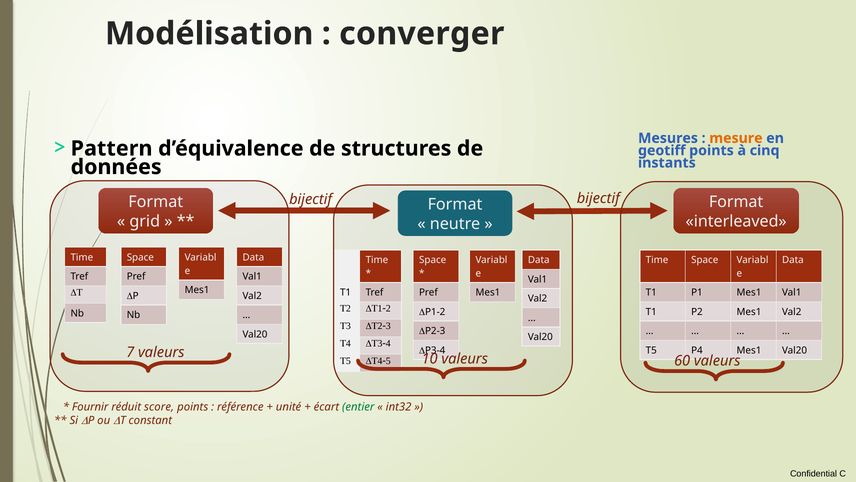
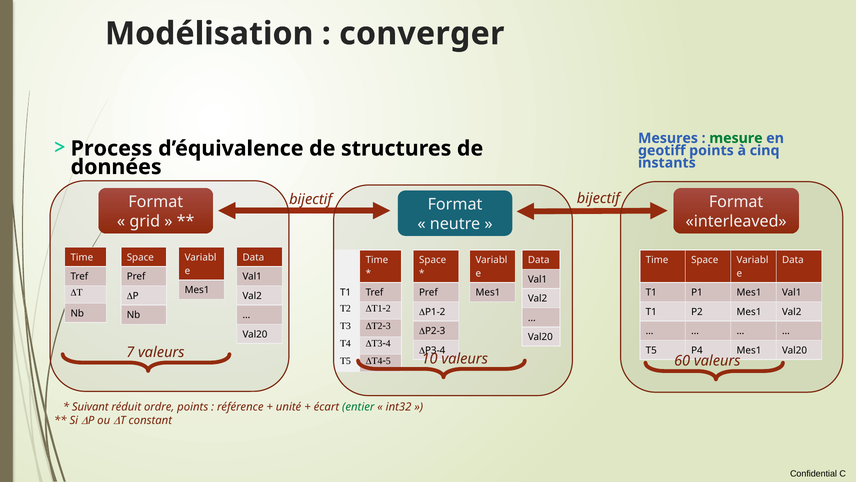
mesure colour: orange -> green (736, 138)
Pattern: Pattern -> Process (112, 148)
Fournir: Fournir -> Suivant (90, 407)
score: score -> ordre (159, 407)
